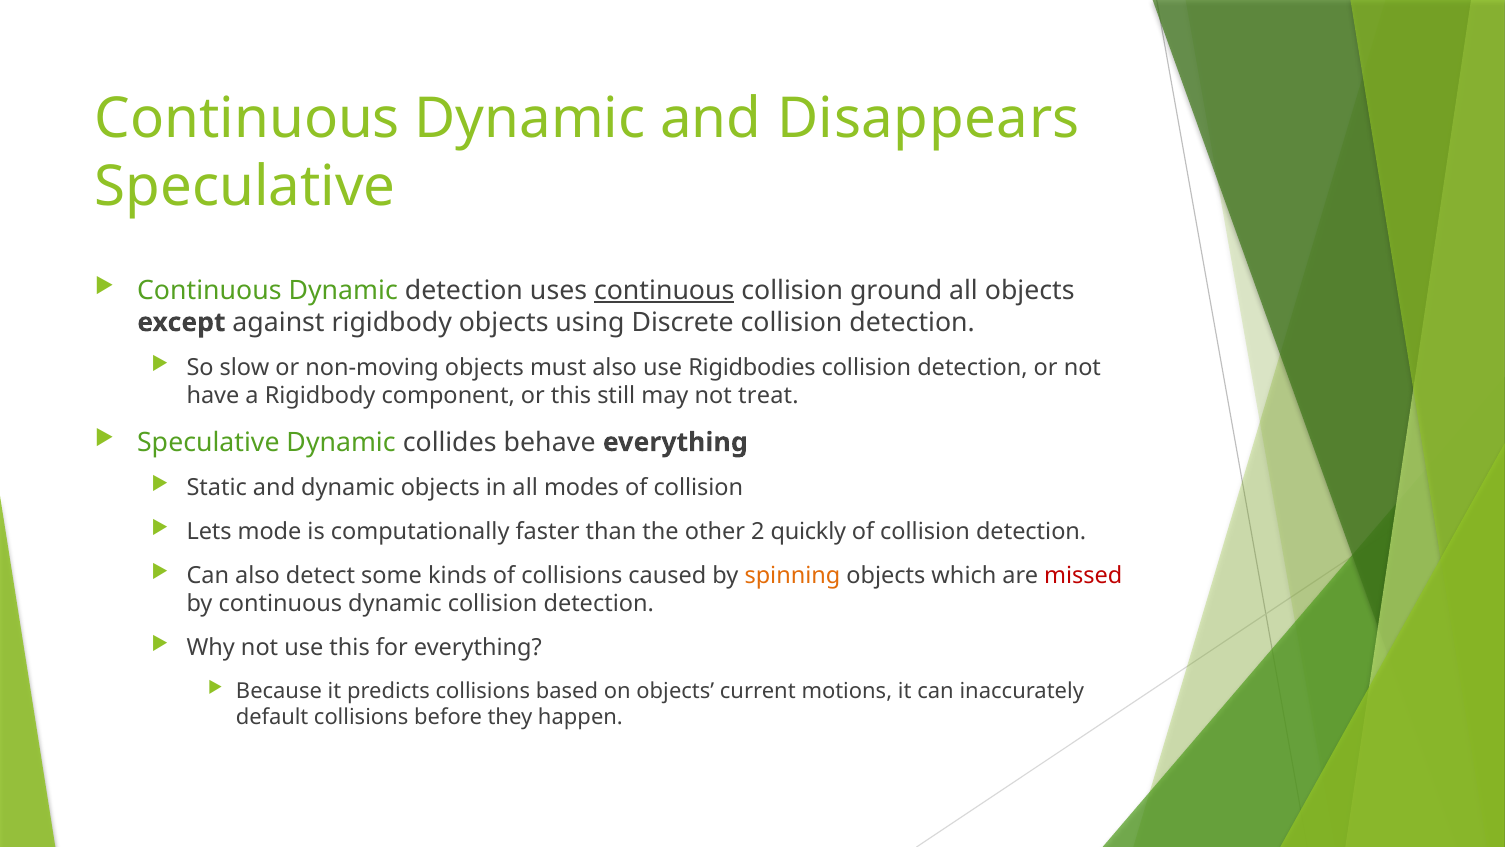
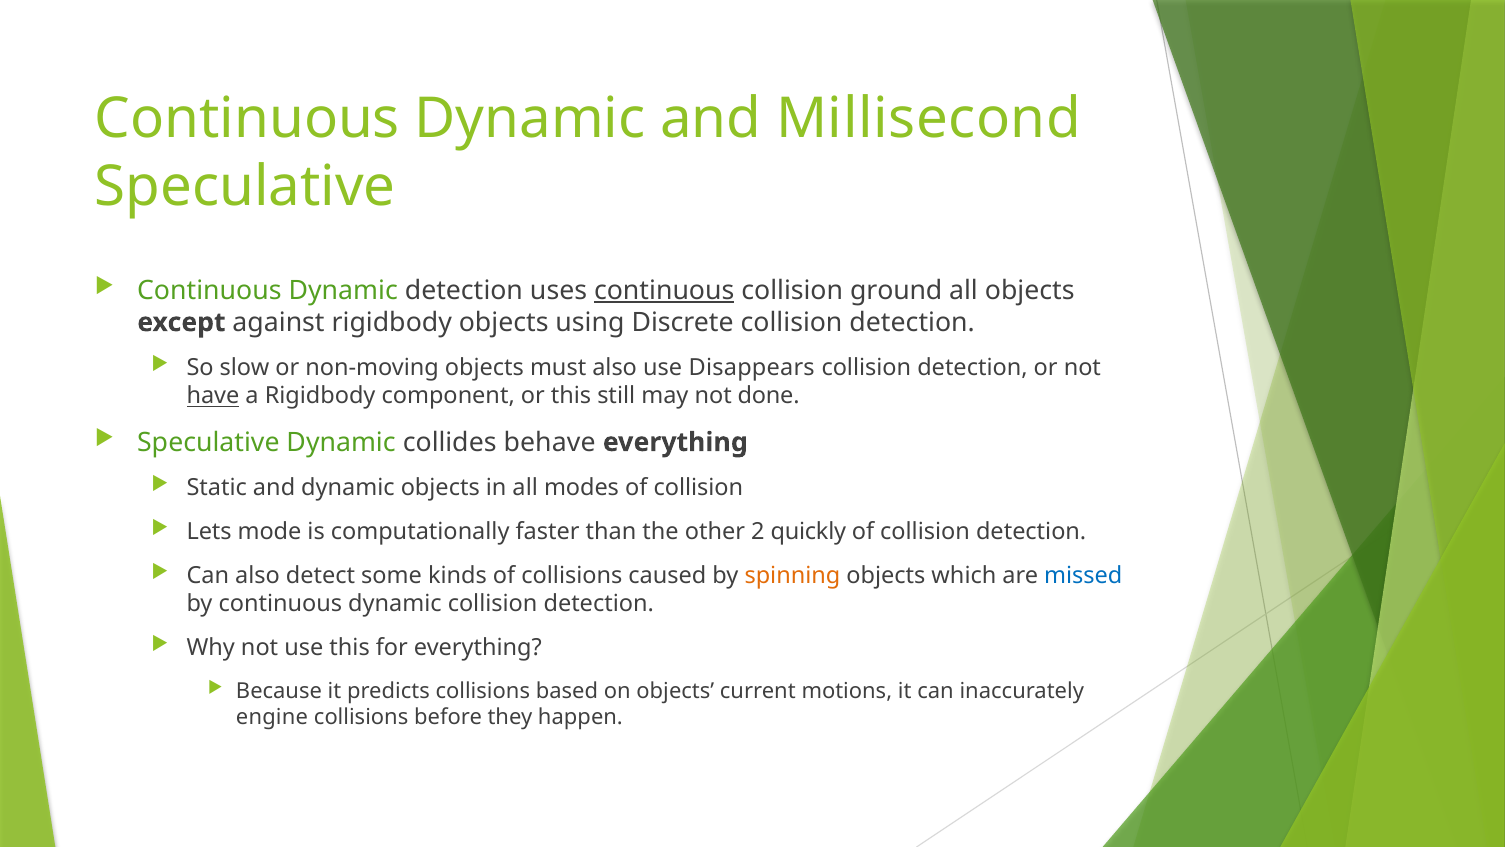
Disappears: Disappears -> Millisecond (929, 119)
Rigidbodies: Rigidbodies -> Disappears (752, 368)
have underline: none -> present (213, 396)
treat: treat -> done (769, 396)
missed colour: red -> blue (1083, 575)
default: default -> engine (272, 717)
